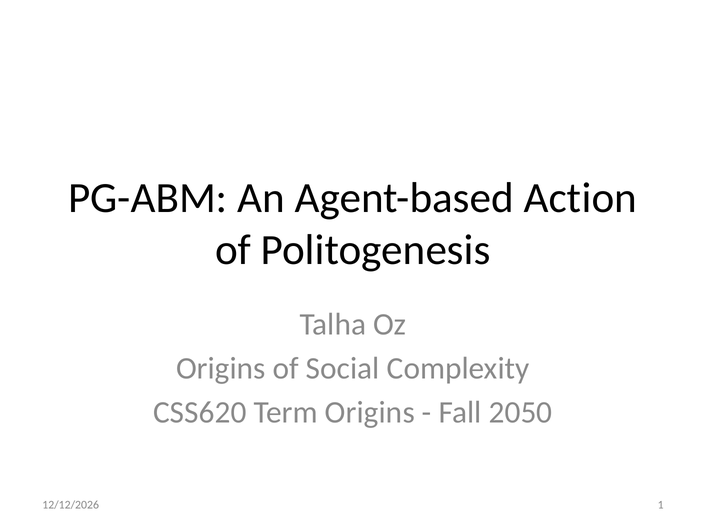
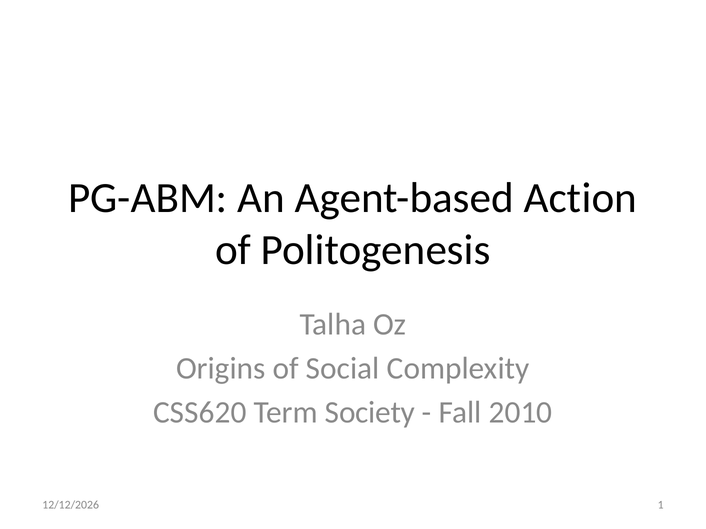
Term Origins: Origins -> Society (370, 413)
2050: 2050 -> 2010 (521, 413)
